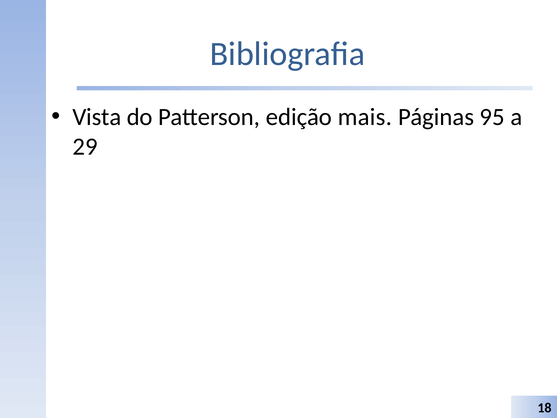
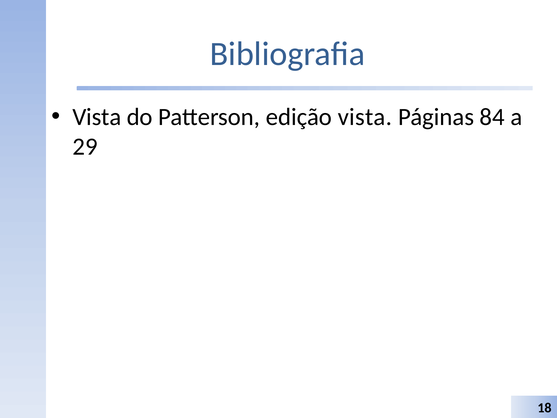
edição mais: mais -> vista (365, 117)
95: 95 -> 84 (492, 117)
